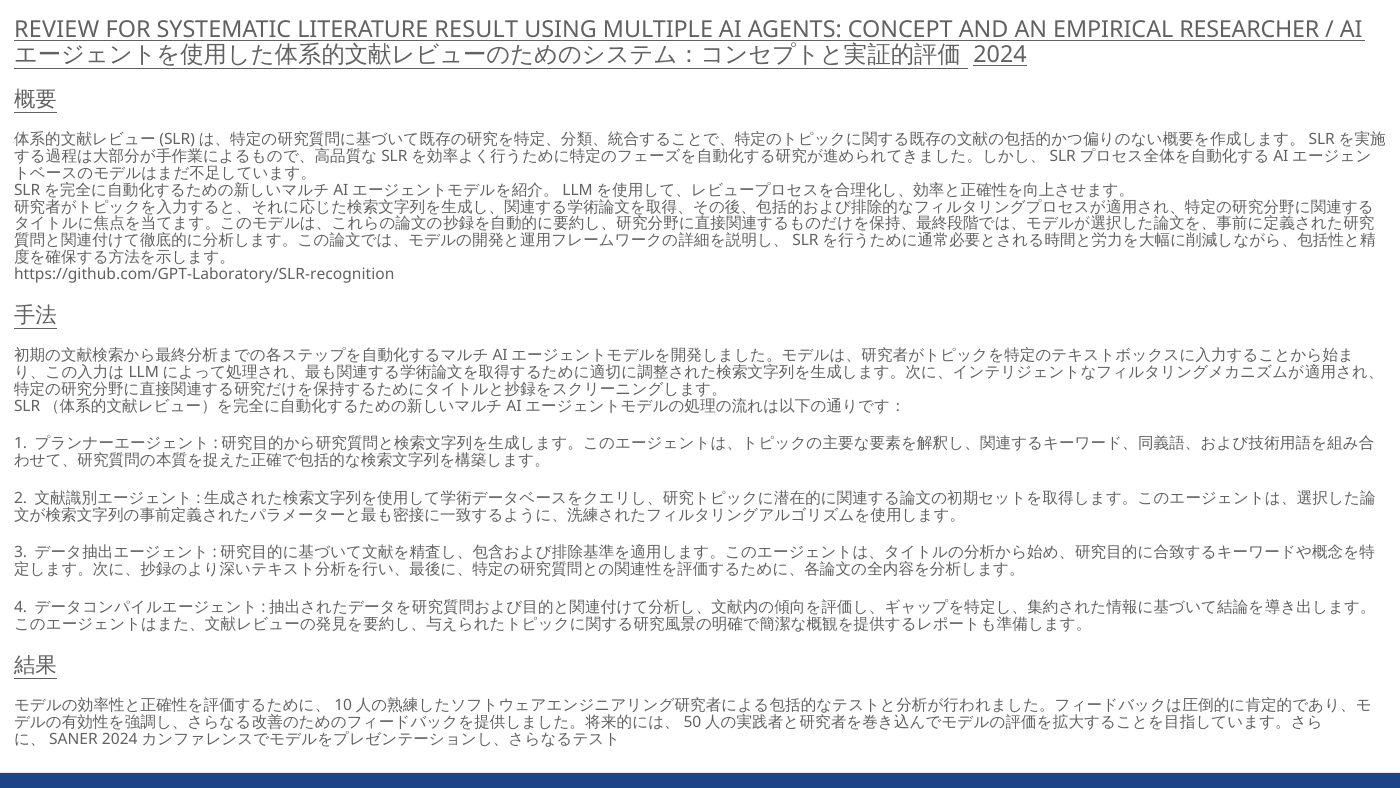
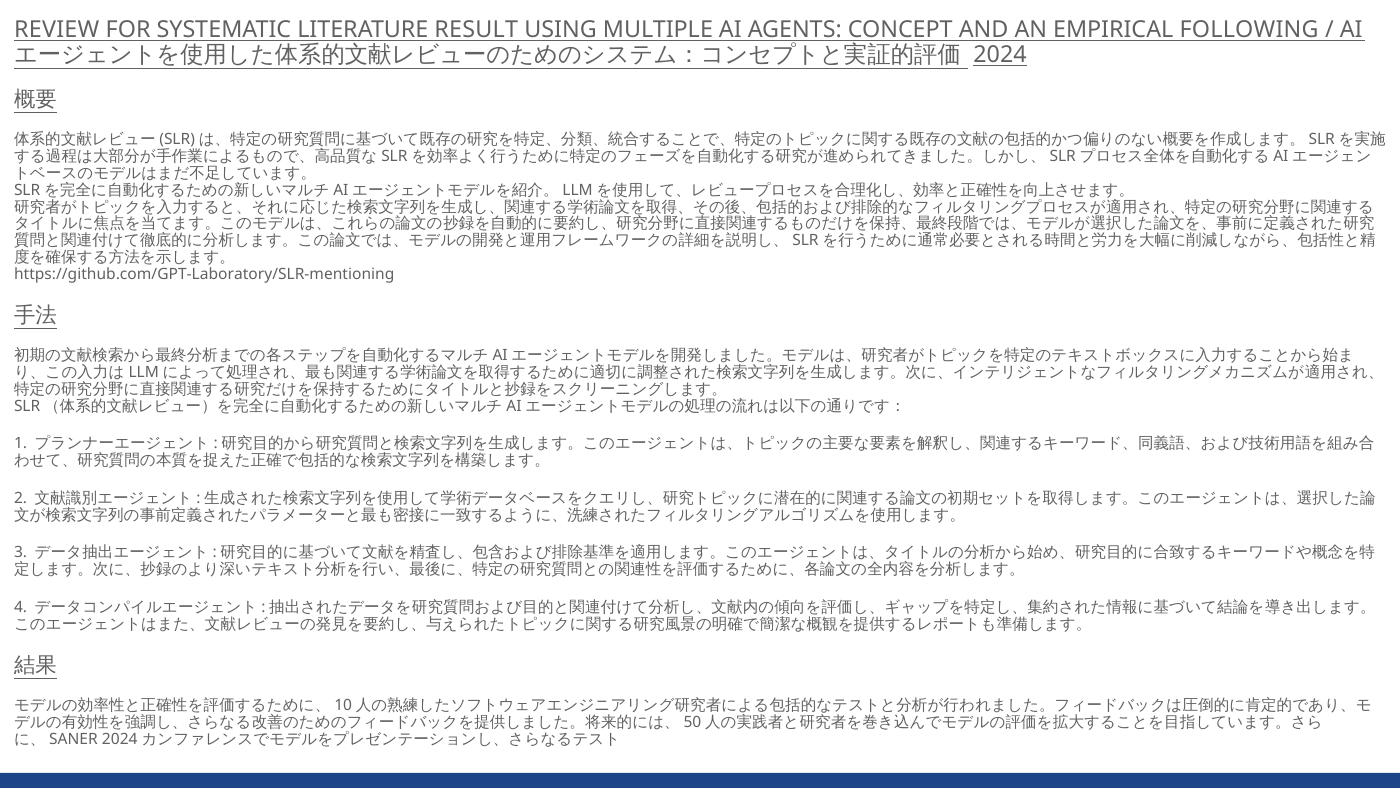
RESEARCHER: RESEARCHER -> FOLLOWING (1249, 30)
https://github.com/GPT-Laboratory/SLR-recognition: https://github.com/GPT-Laboratory/SLR-recognition -> https://github.com/GPT-Laboratory/SLR-mentioning (204, 274)
